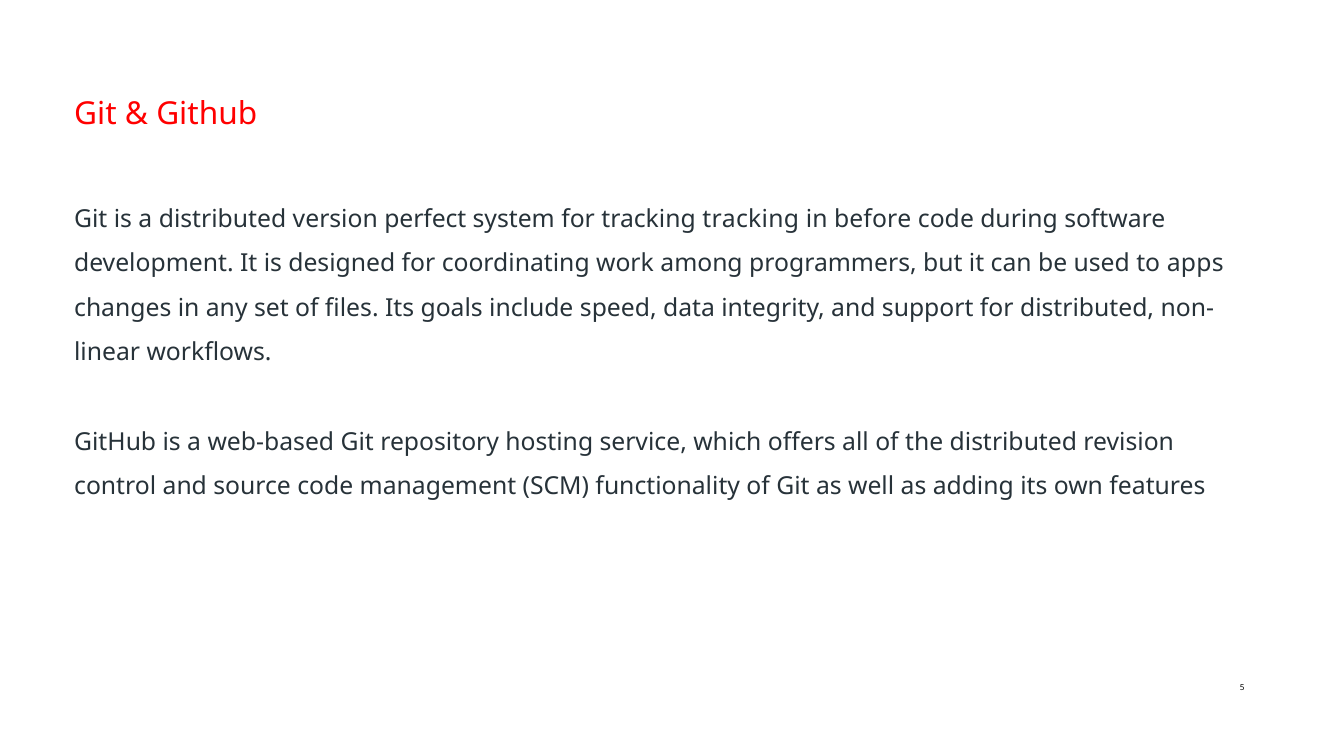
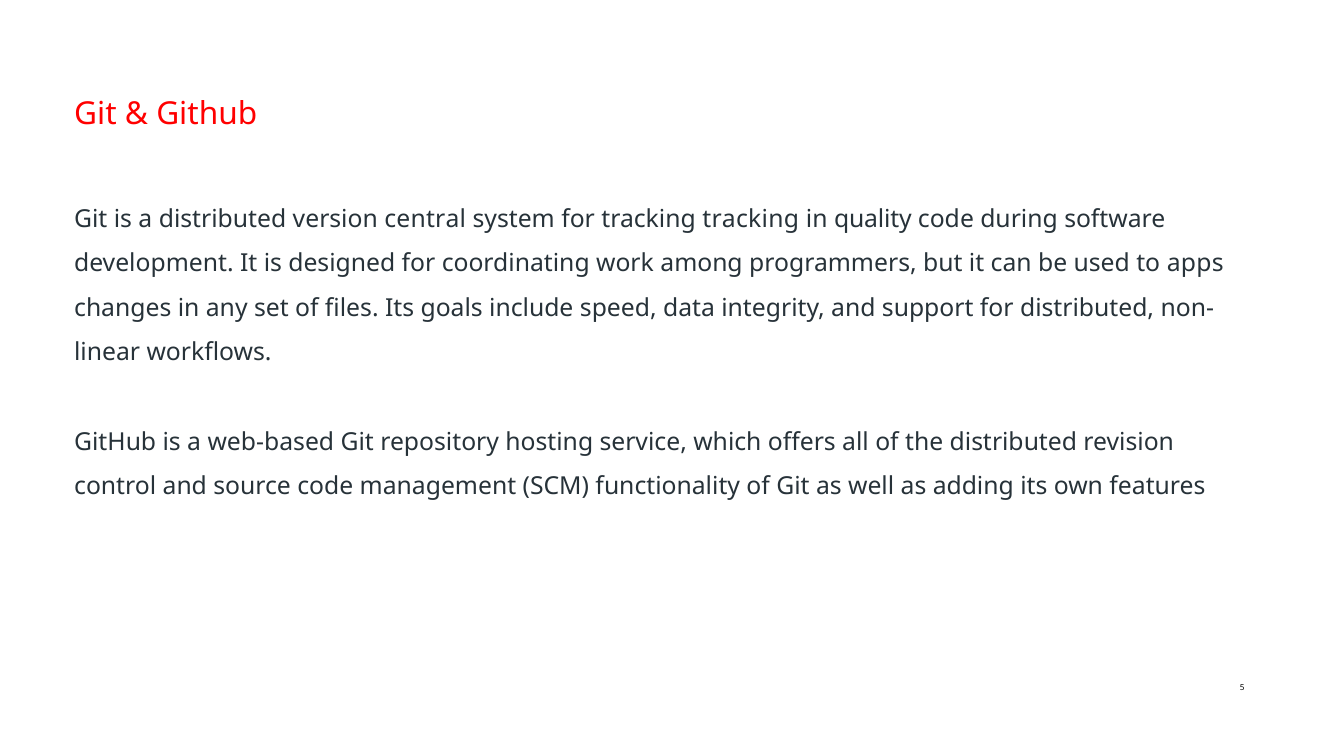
perfect: perfect -> central (425, 219)
before: before -> quality (873, 219)
